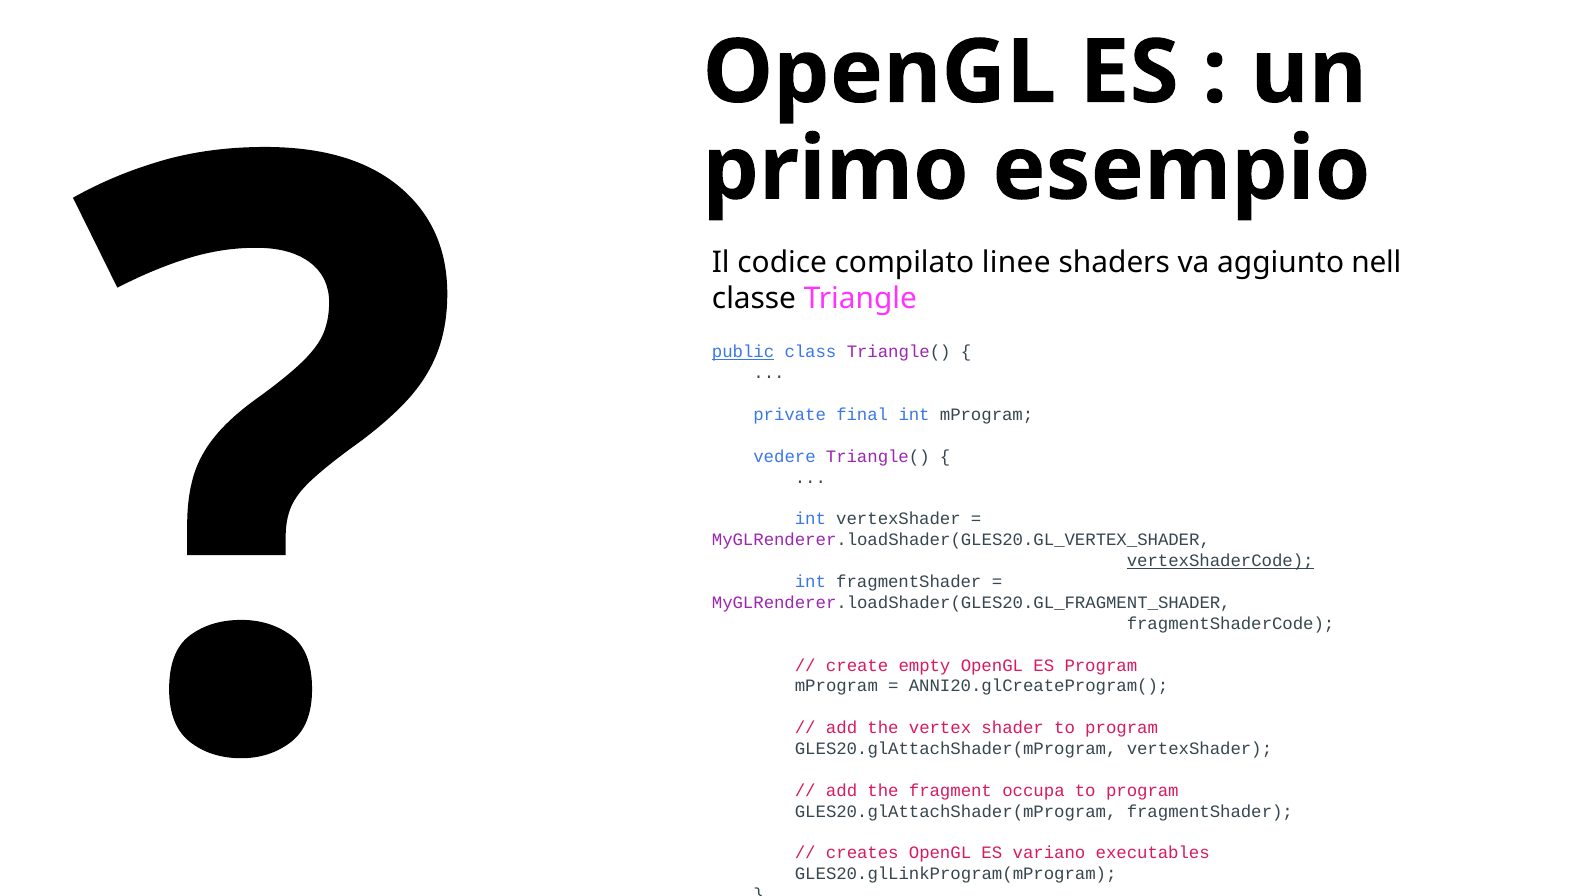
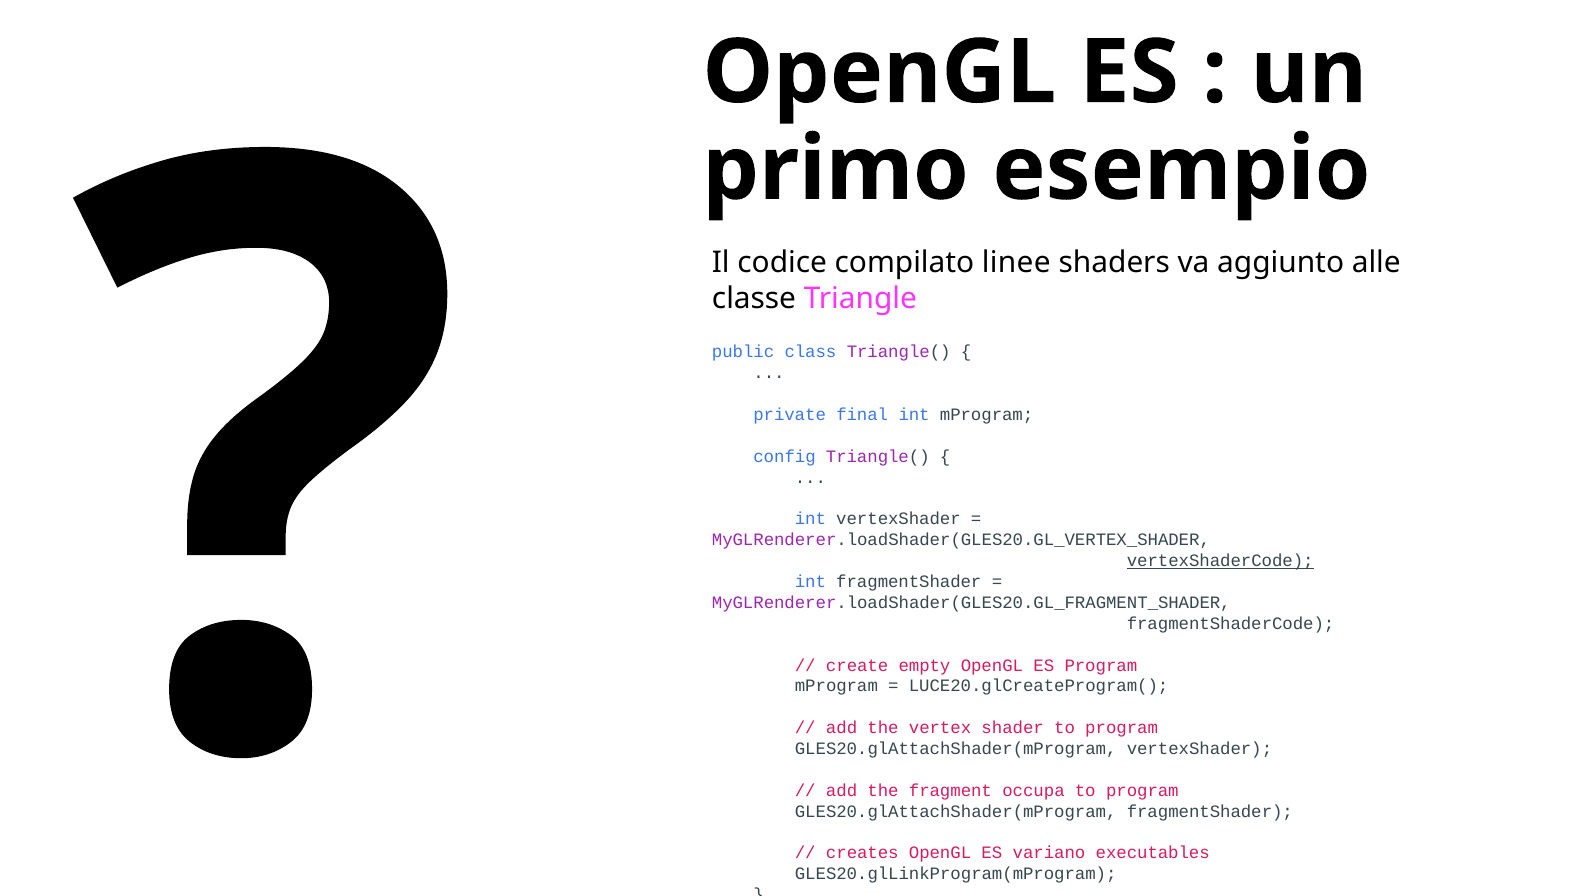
nell: nell -> alle (1376, 263)
public underline: present -> none (743, 352)
vedere: vedere -> config (785, 456)
ANNI20.glCreateProgram(: ANNI20.glCreateProgram( -> LUCE20.glCreateProgram( (1039, 686)
